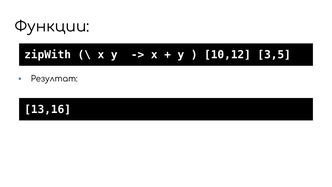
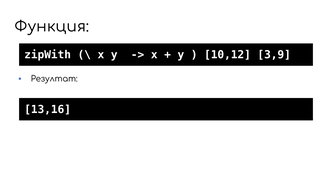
Функции: Функции -> Функция (52, 26)
3,5: 3,5 -> 3,9 (274, 55)
